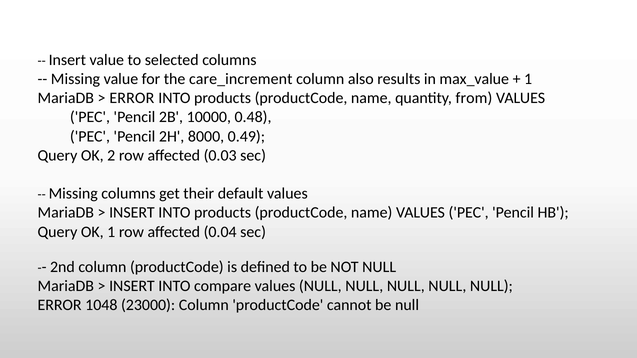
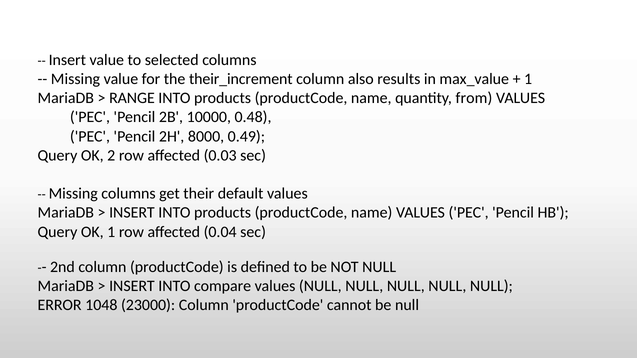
care_increment: care_increment -> their_increment (241, 79)
ERROR: ERROR -> RANGE (132, 98)
